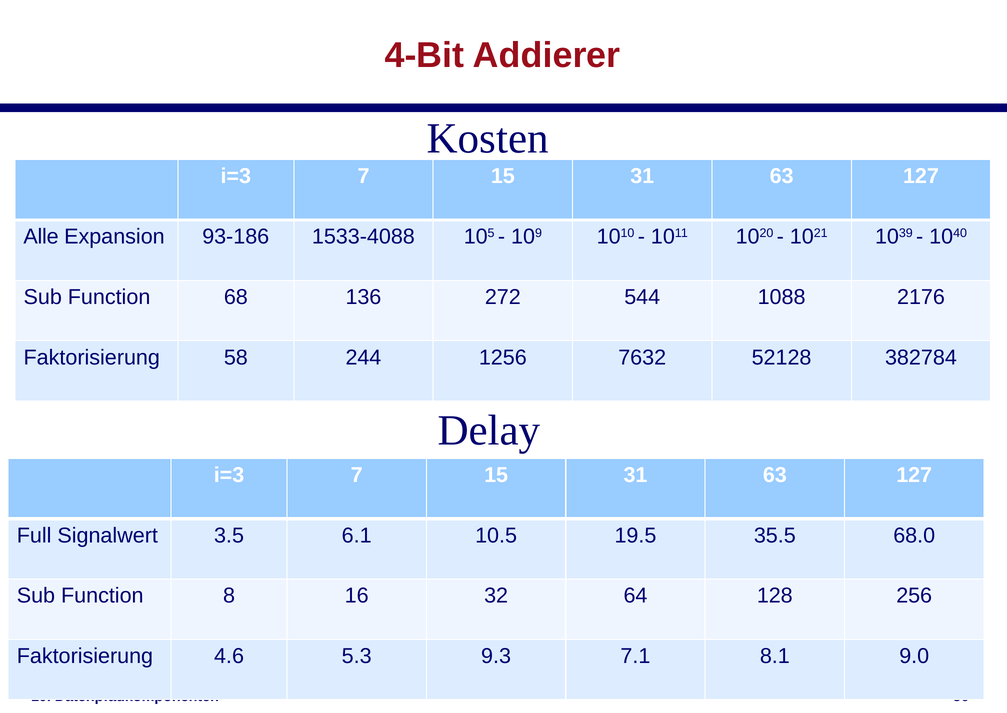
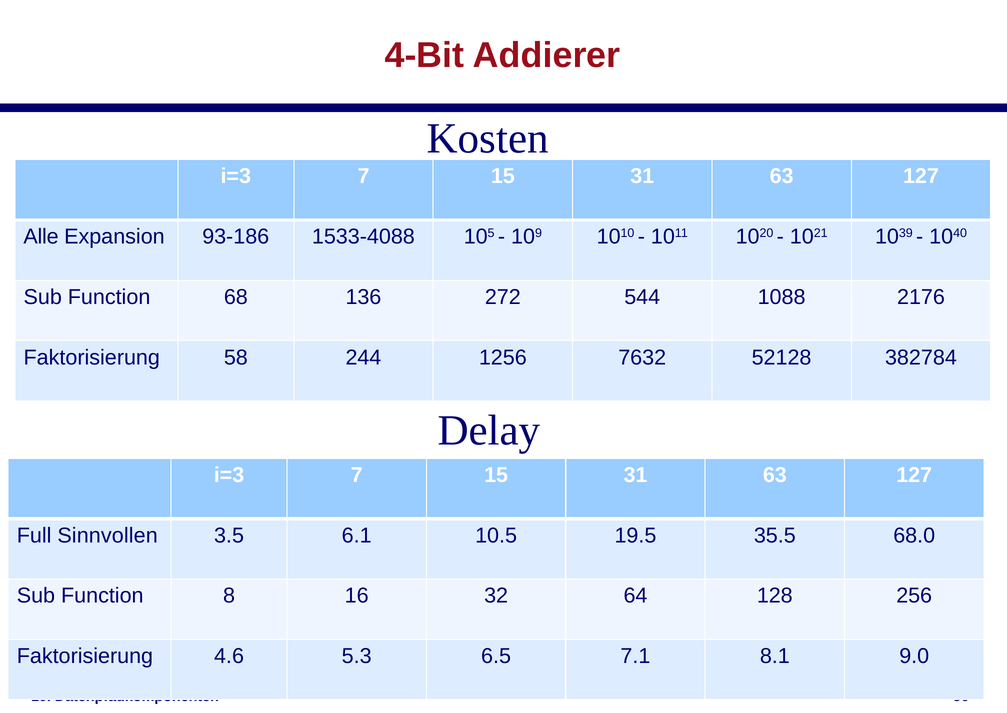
Signalwert: Signalwert -> Sinnvollen (108, 535)
9.3: 9.3 -> 6.5 (496, 656)
